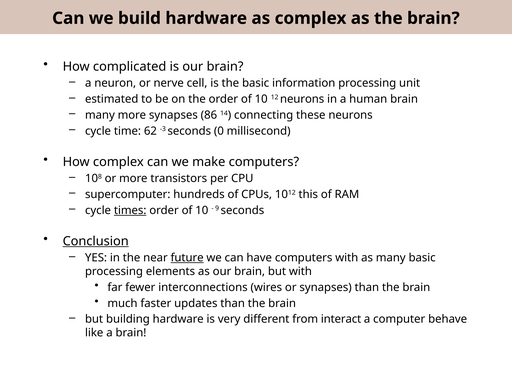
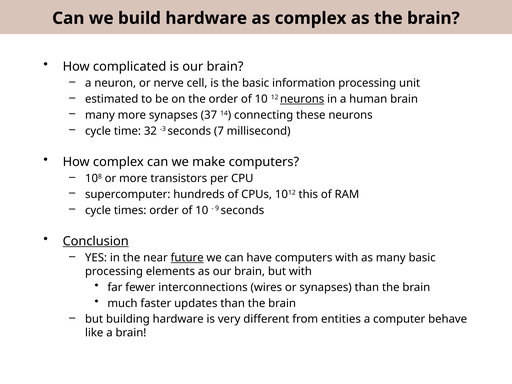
neurons underline: none -> present (302, 99)
86: 86 -> 37 (209, 115)
62: 62 -> 32 (150, 131)
0: 0 -> 7 (219, 131)
times underline: present -> none (130, 210)
interact: interact -> entities (341, 319)
